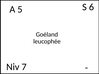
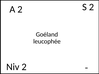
S 6: 6 -> 2 (91, 7)
A 5: 5 -> 2 (20, 9)
Niv 7: 7 -> 2 (24, 67)
